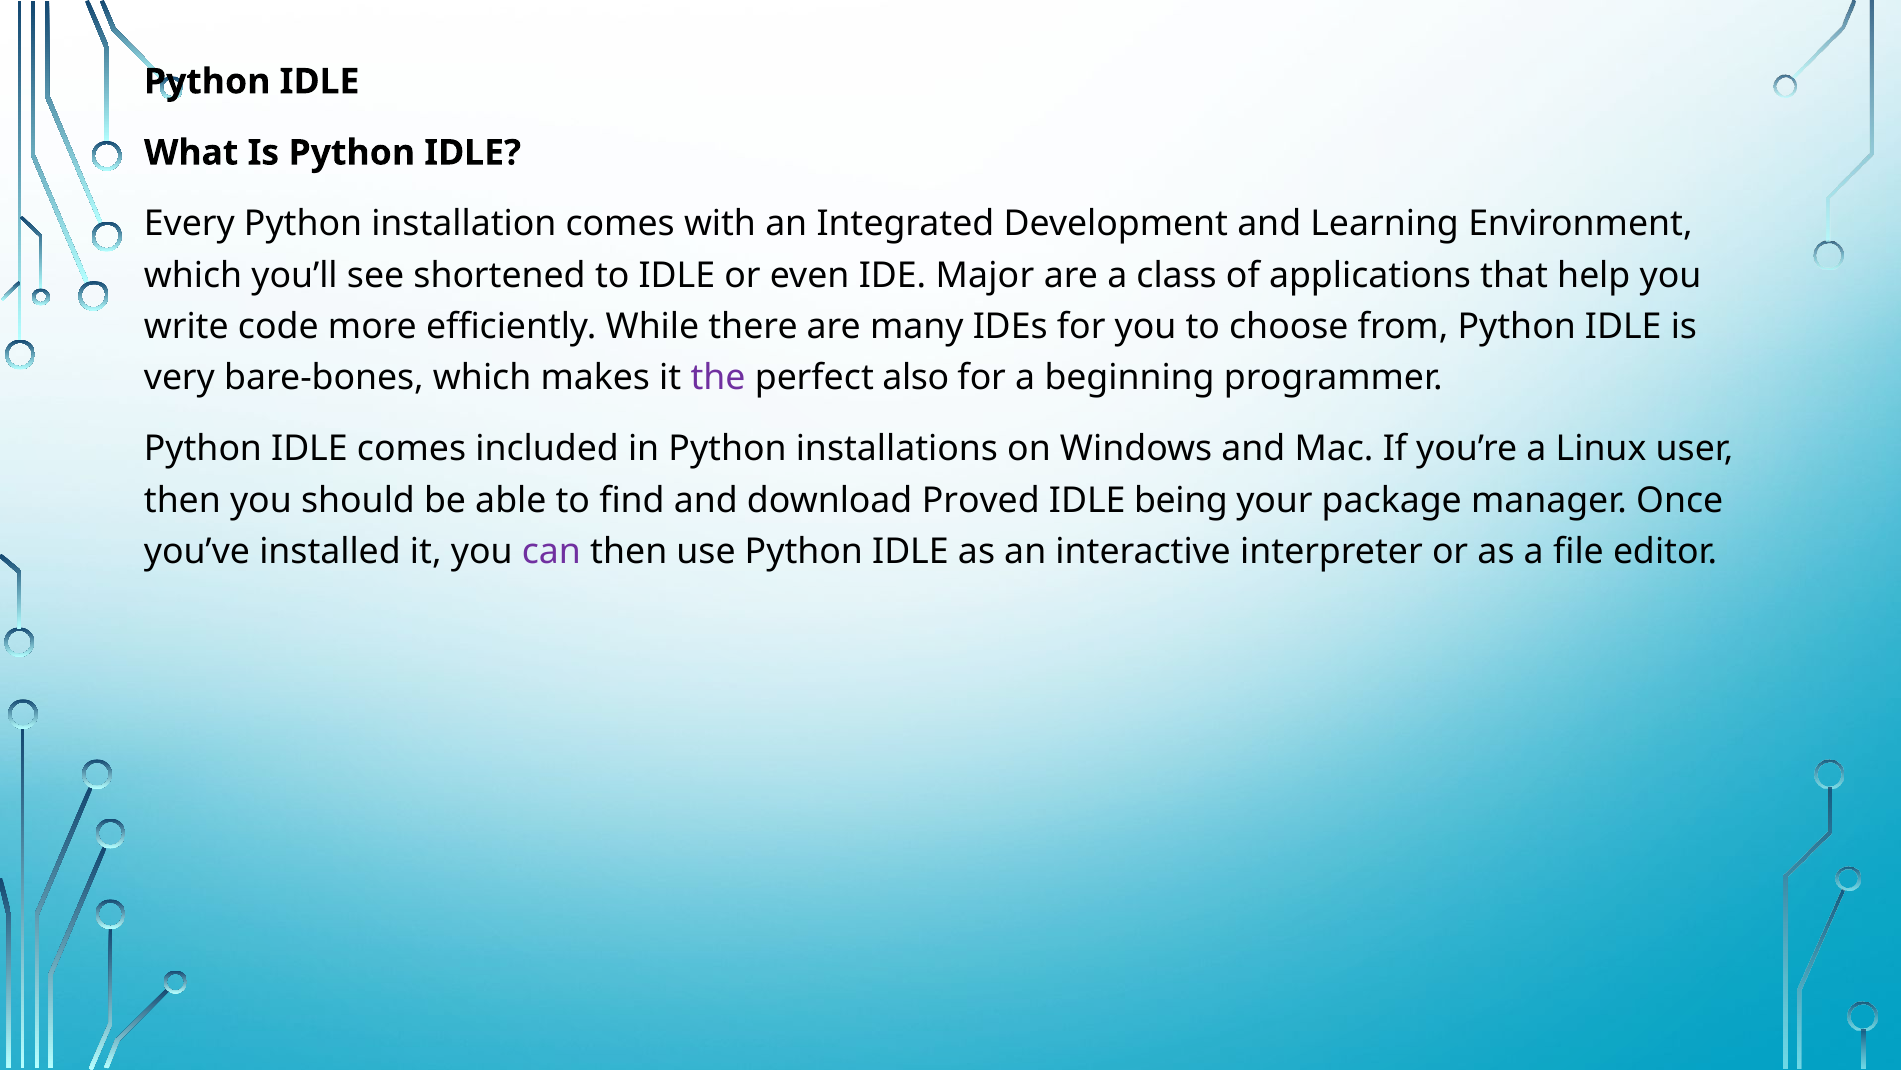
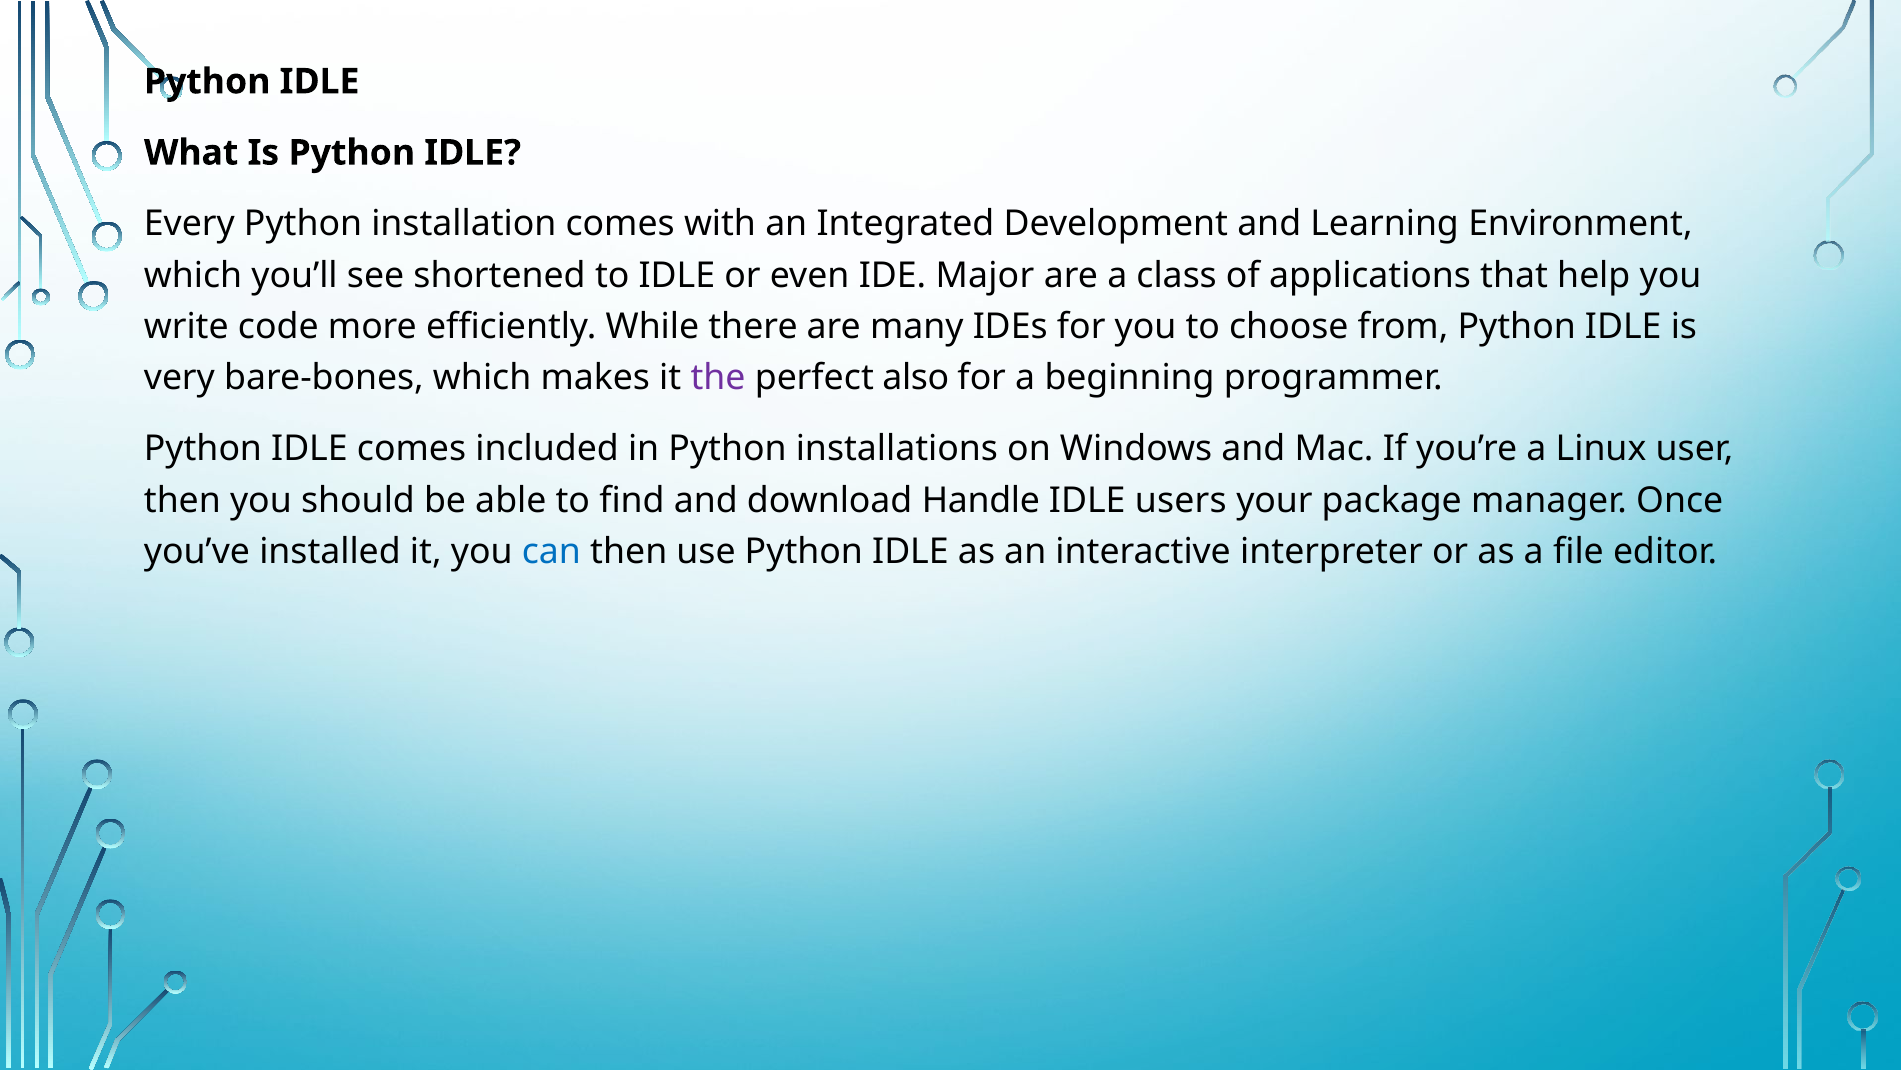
Proved: Proved -> Handle (981, 500)
being: being -> users (1181, 500)
can colour: purple -> blue (551, 551)
